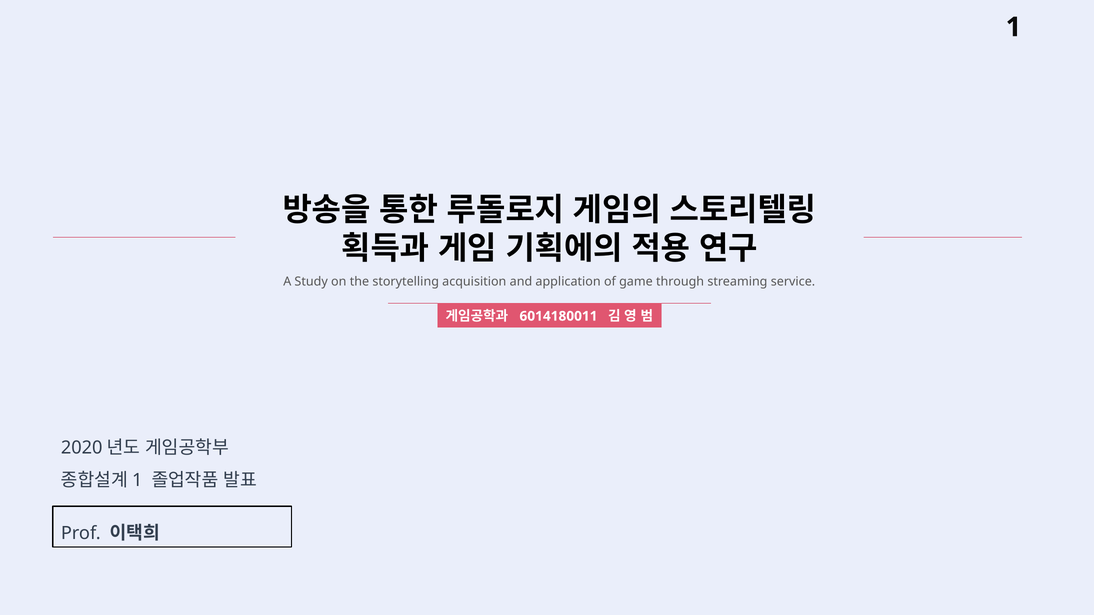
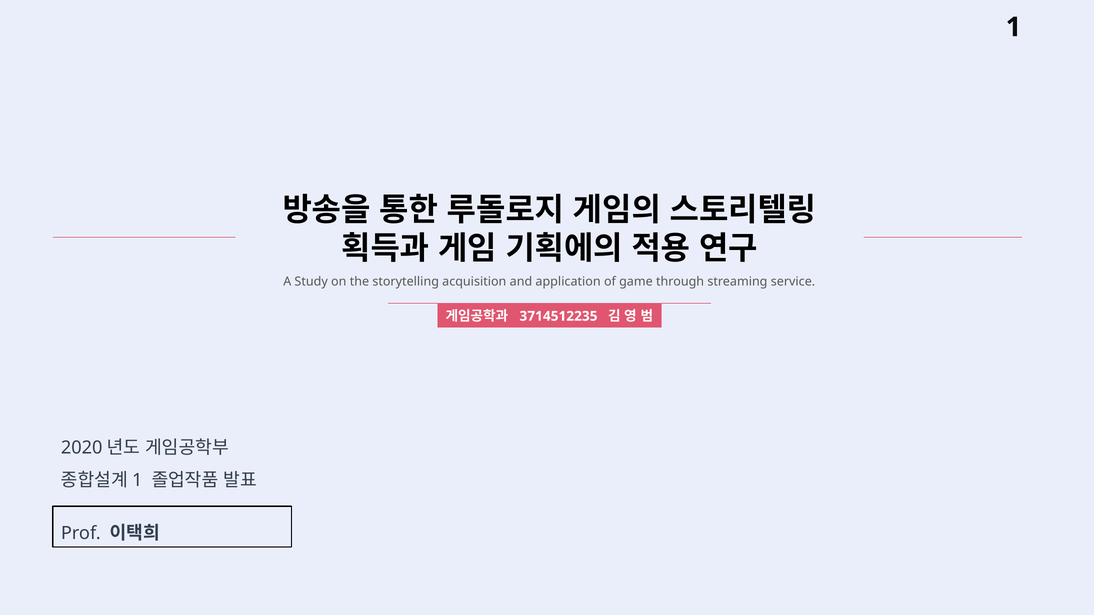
6014180011: 6014180011 -> 3714512235 (559, 316)
